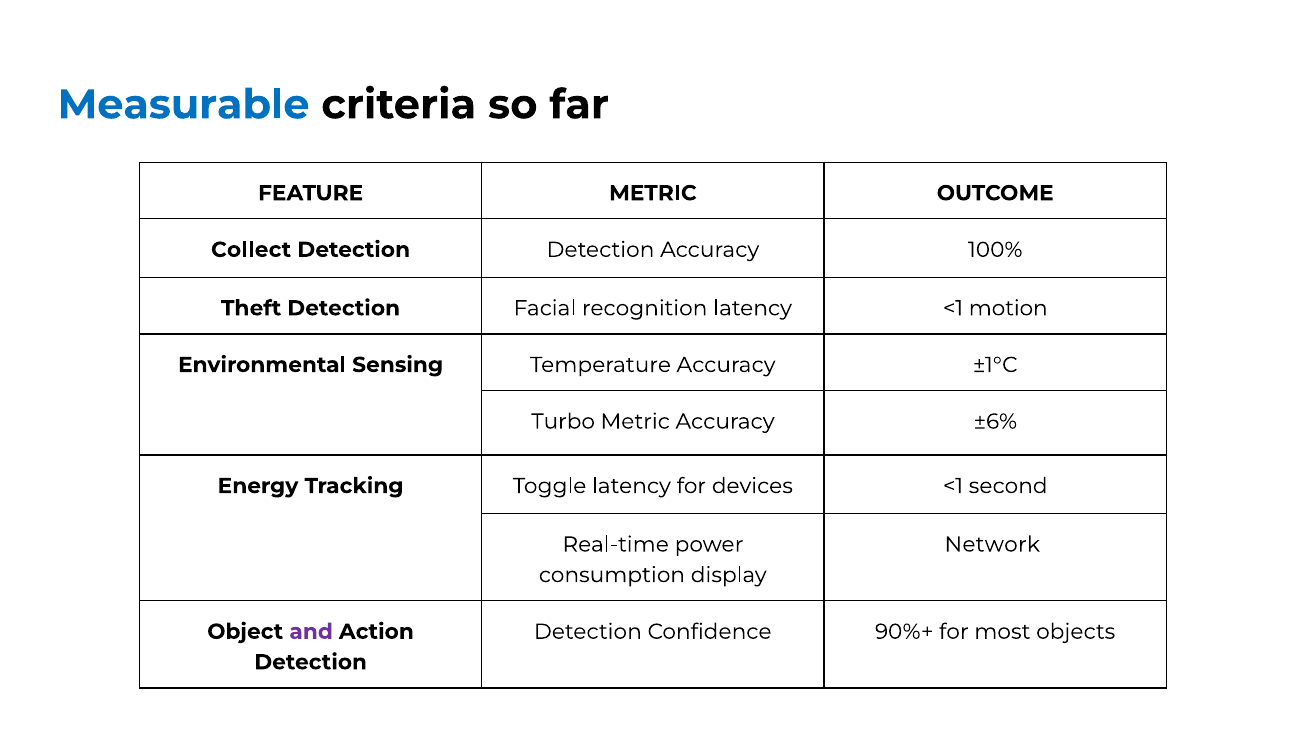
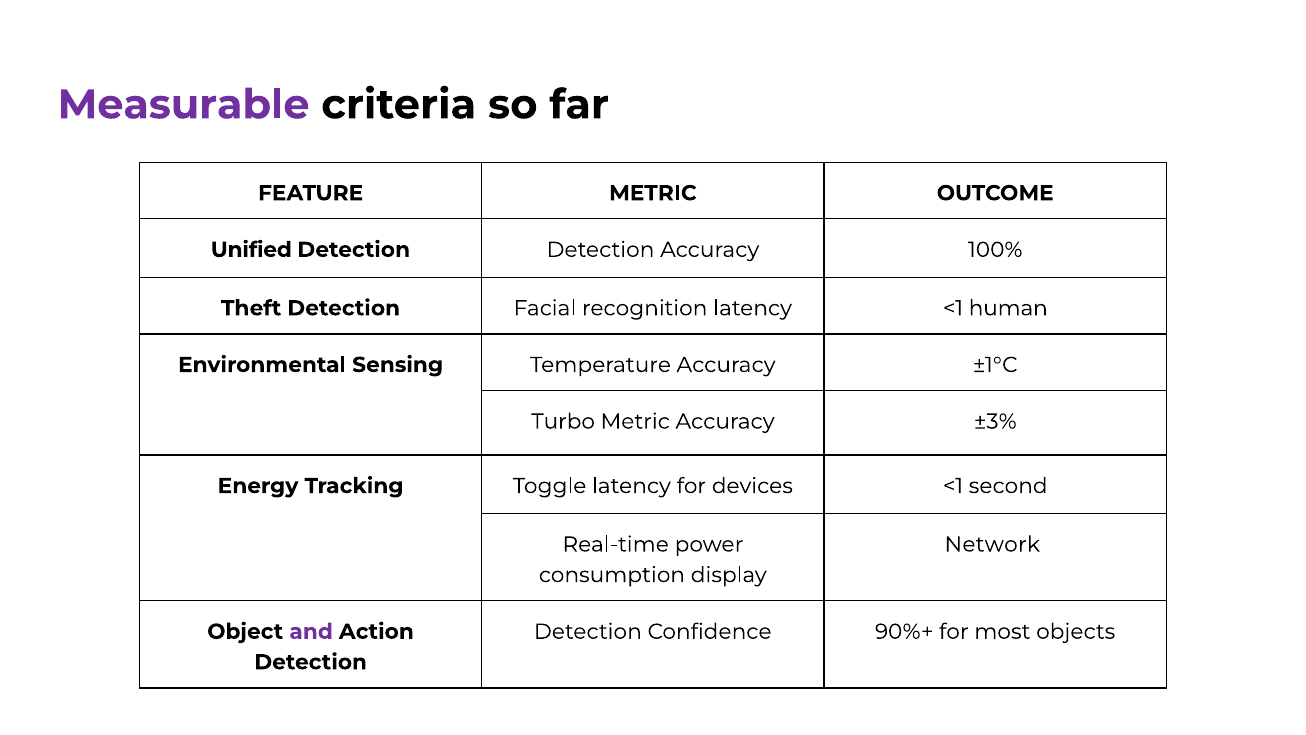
Measurable colour: blue -> purple (184, 105)
Collect: Collect -> Unified (251, 250)
motion: motion -> human (1008, 308)
±6%: ±6% -> ±3% (995, 421)
